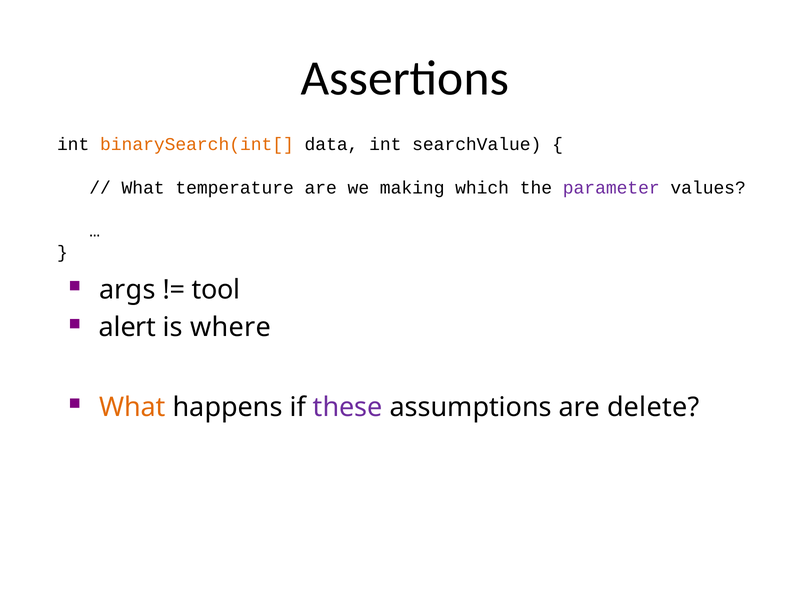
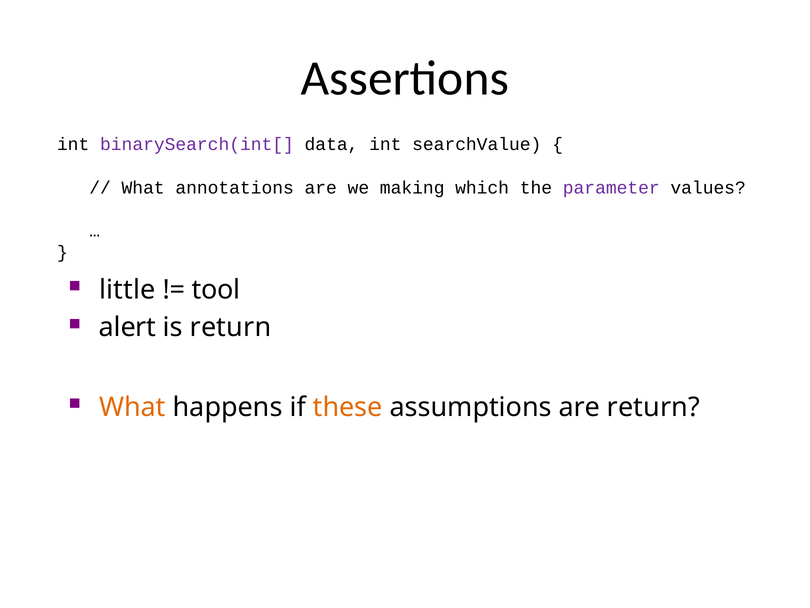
binarySearch(int[ colour: orange -> purple (197, 144)
temperature: temperature -> annotations (235, 187)
args: args -> little (127, 290)
is where: where -> return (231, 327)
these colour: purple -> orange (348, 407)
are delete: delete -> return (653, 407)
